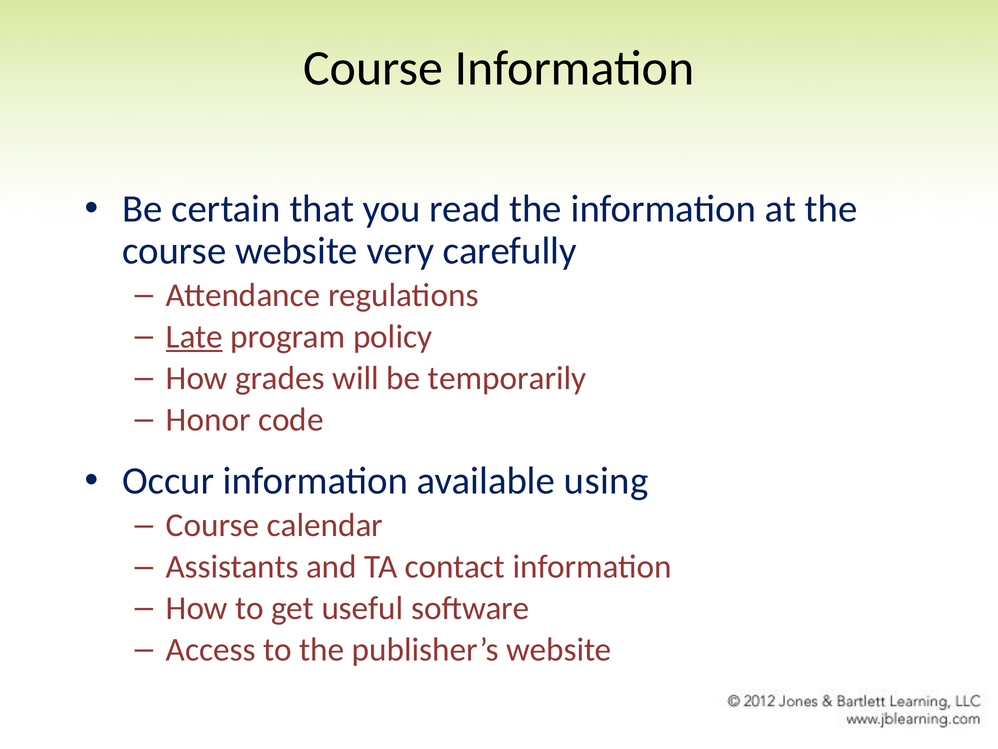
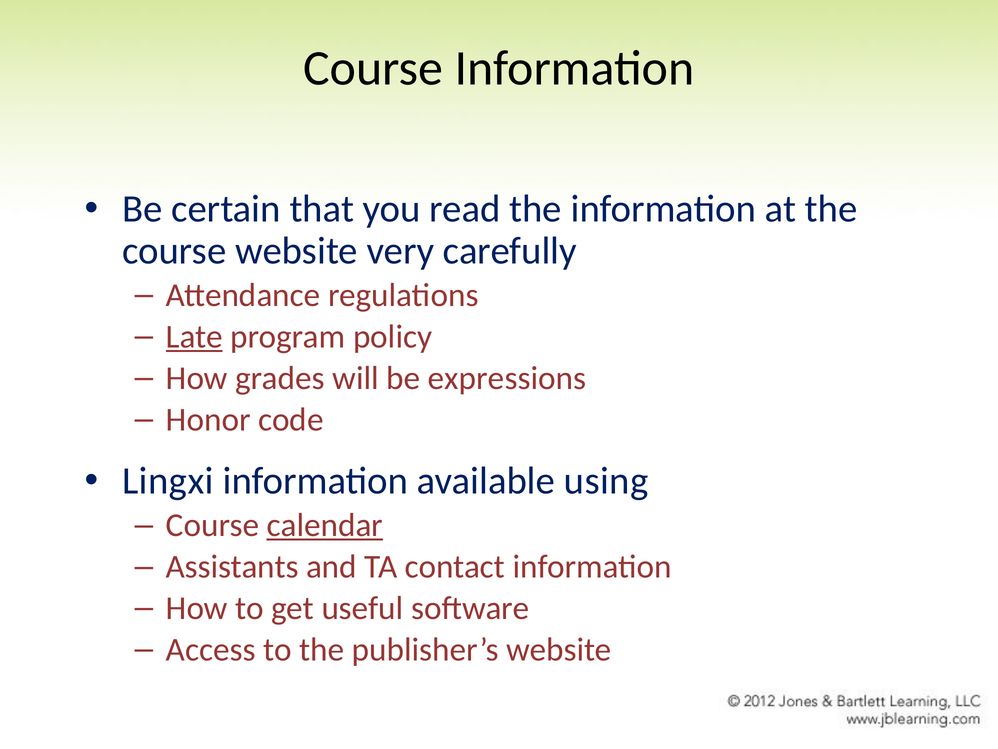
temporarily: temporarily -> expressions (507, 378)
Occur: Occur -> Lingxi (168, 481)
calendar underline: none -> present (325, 525)
